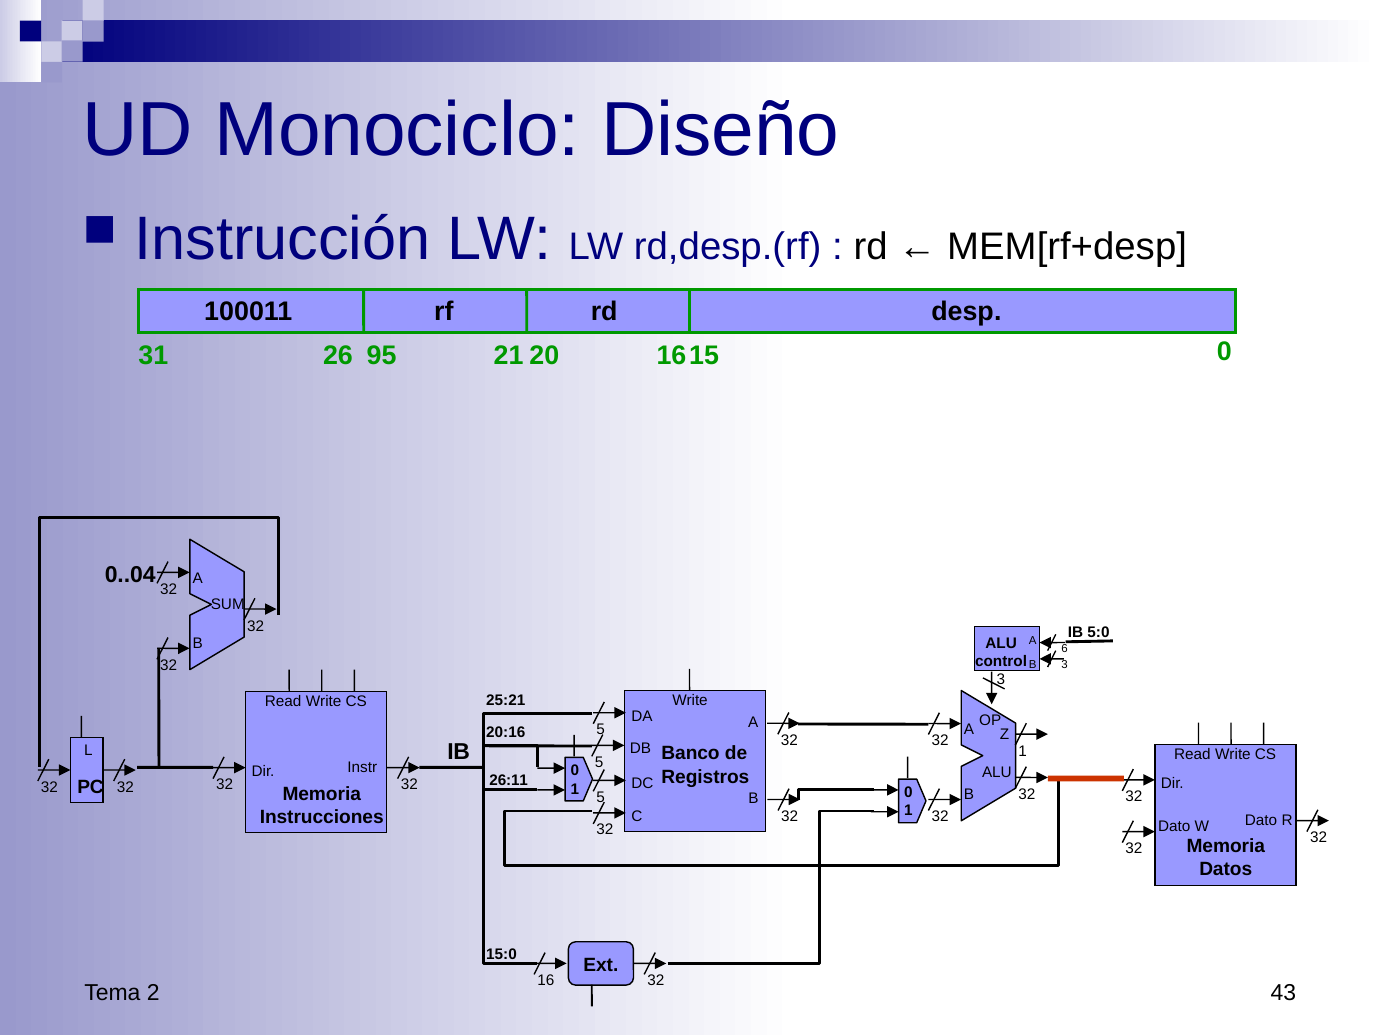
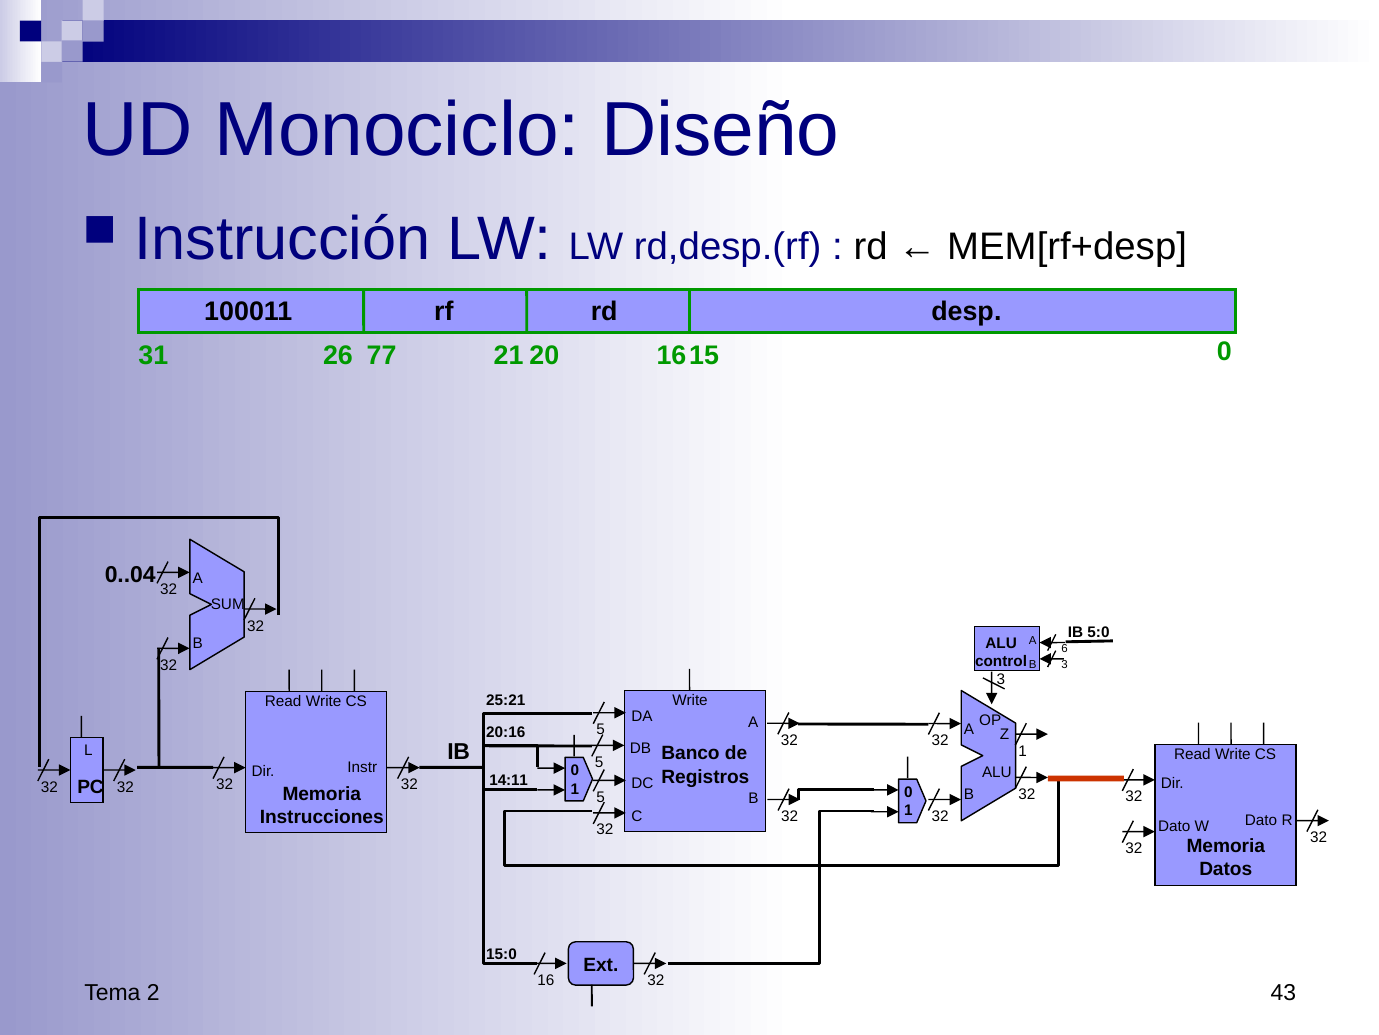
95: 95 -> 77 (382, 355)
26:11: 26:11 -> 14:11 (509, 780)
